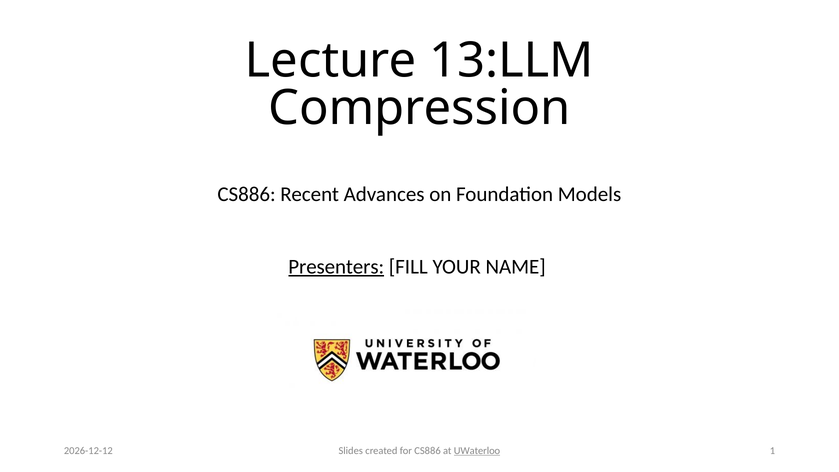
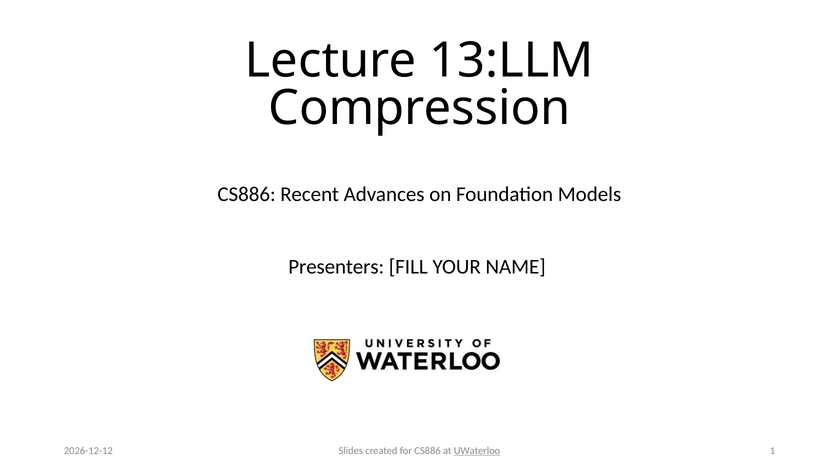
Presenters underline: present -> none (336, 267)
